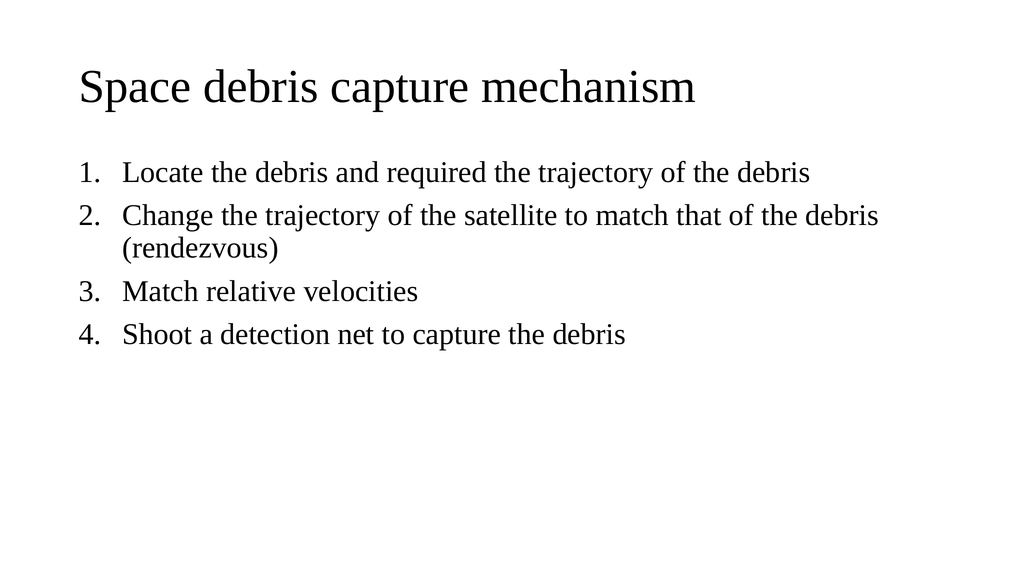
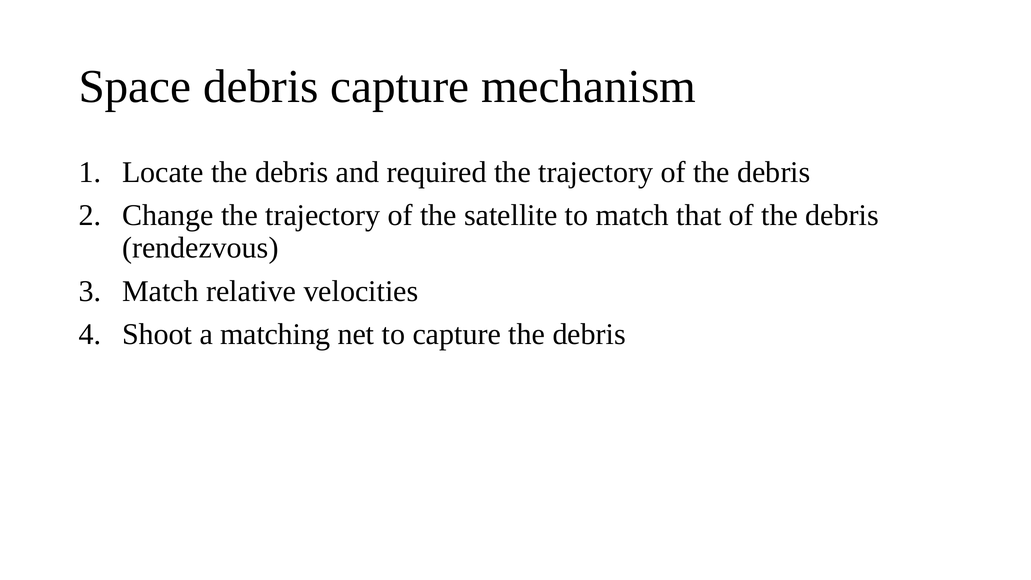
detection: detection -> matching (275, 334)
